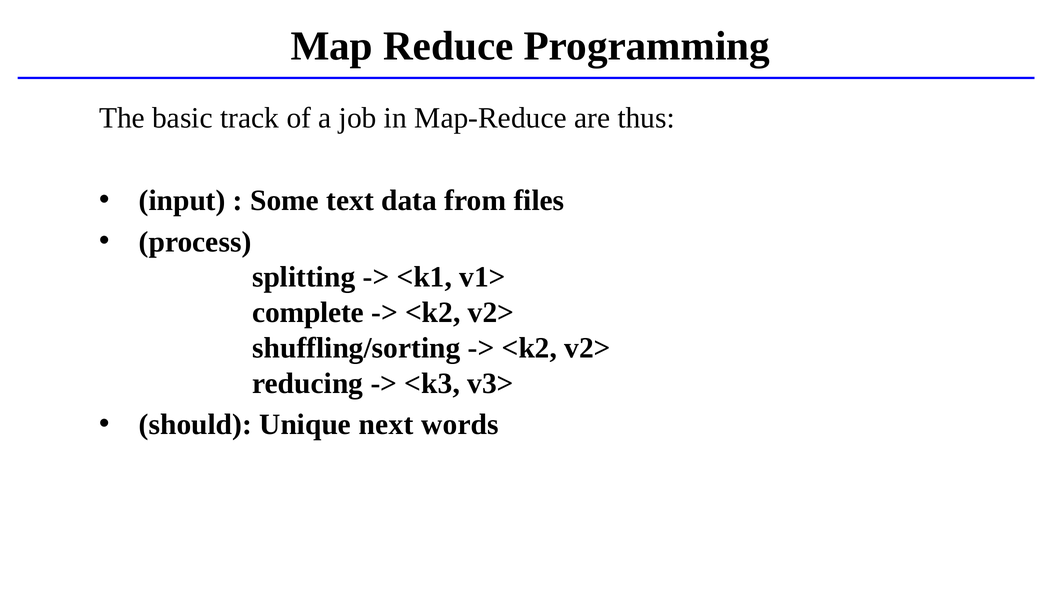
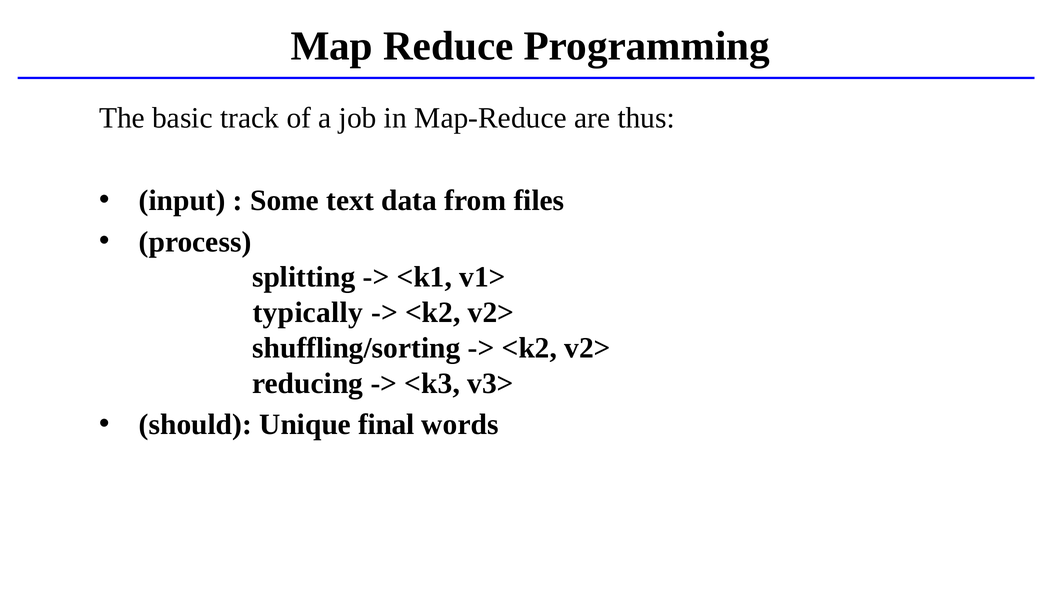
complete: complete -> typically (308, 312)
next: next -> final (386, 425)
